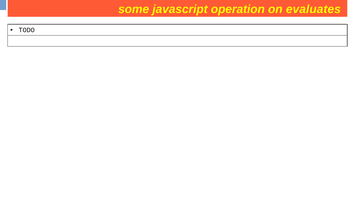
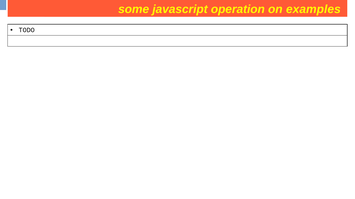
evaluates: evaluates -> examples (313, 9)
